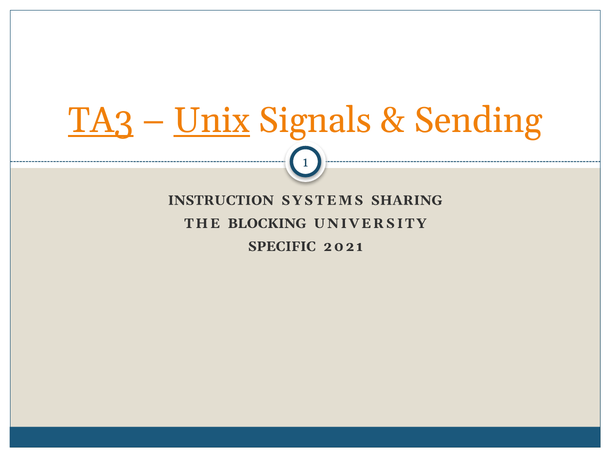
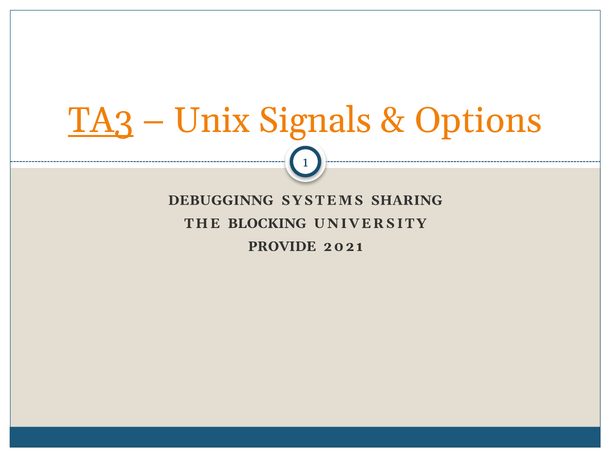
Unix underline: present -> none (212, 121)
Sending: Sending -> Options (478, 121)
INSTRUCTION: INSTRUCTION -> DEBUGGINNG (221, 200)
SPECIFIC: SPECIFIC -> PROVIDE (282, 247)
